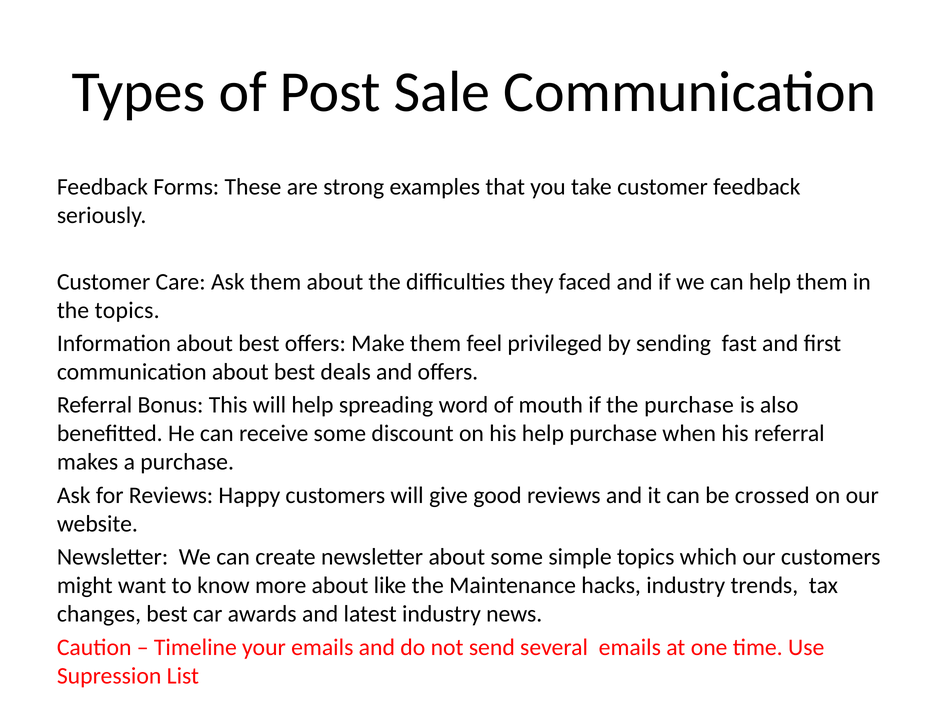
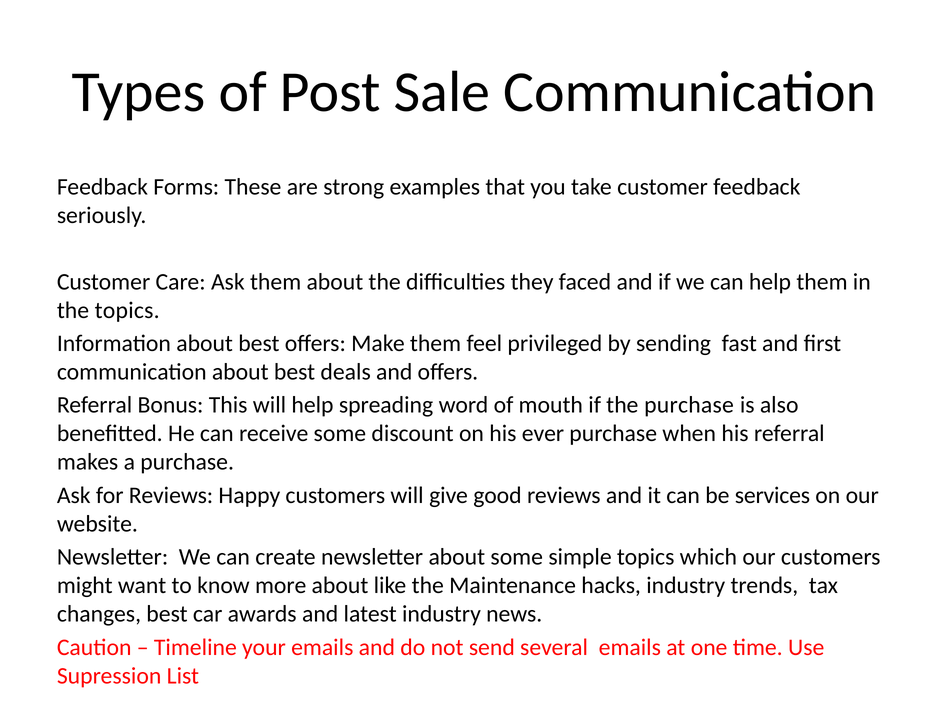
his help: help -> ever (543, 433)
crossed: crossed -> services (772, 495)
